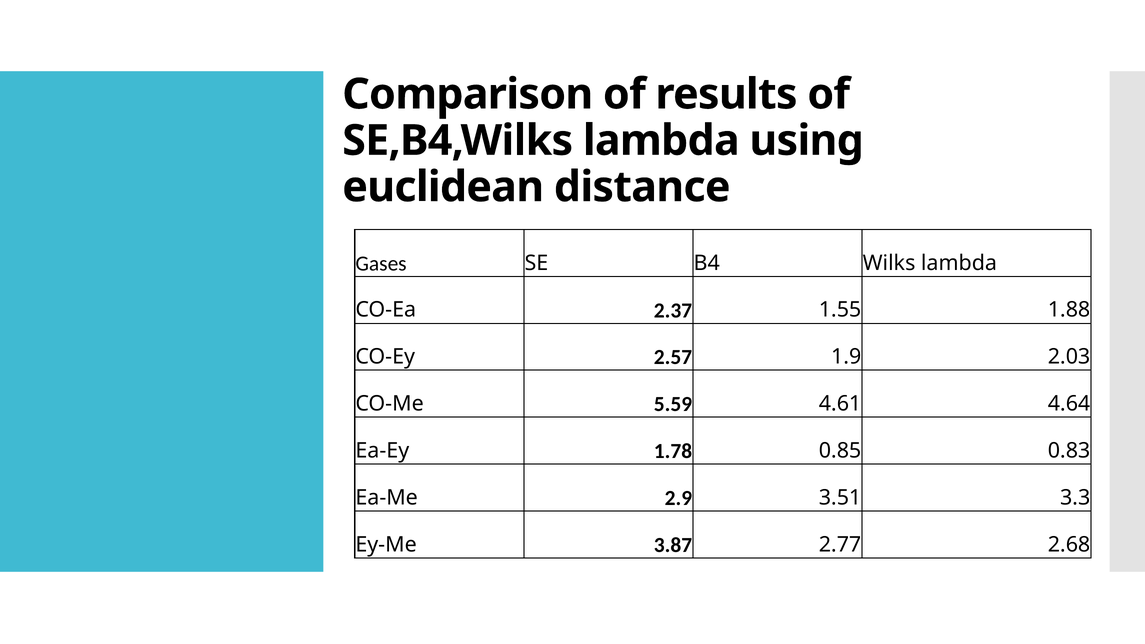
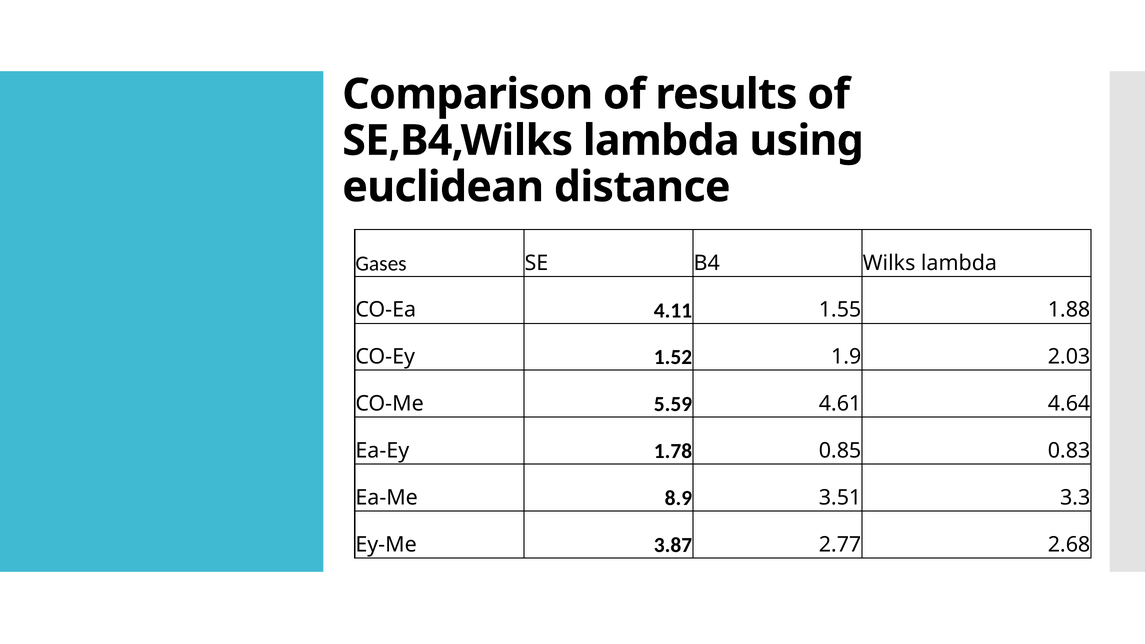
2.37: 2.37 -> 4.11 (673, 310)
2.57: 2.57 -> 1.52 (673, 357)
2.9: 2.9 -> 8.9 (678, 498)
